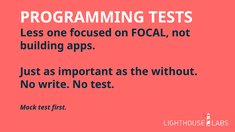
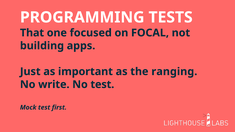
Less: Less -> That (32, 33)
without: without -> ranging (174, 72)
